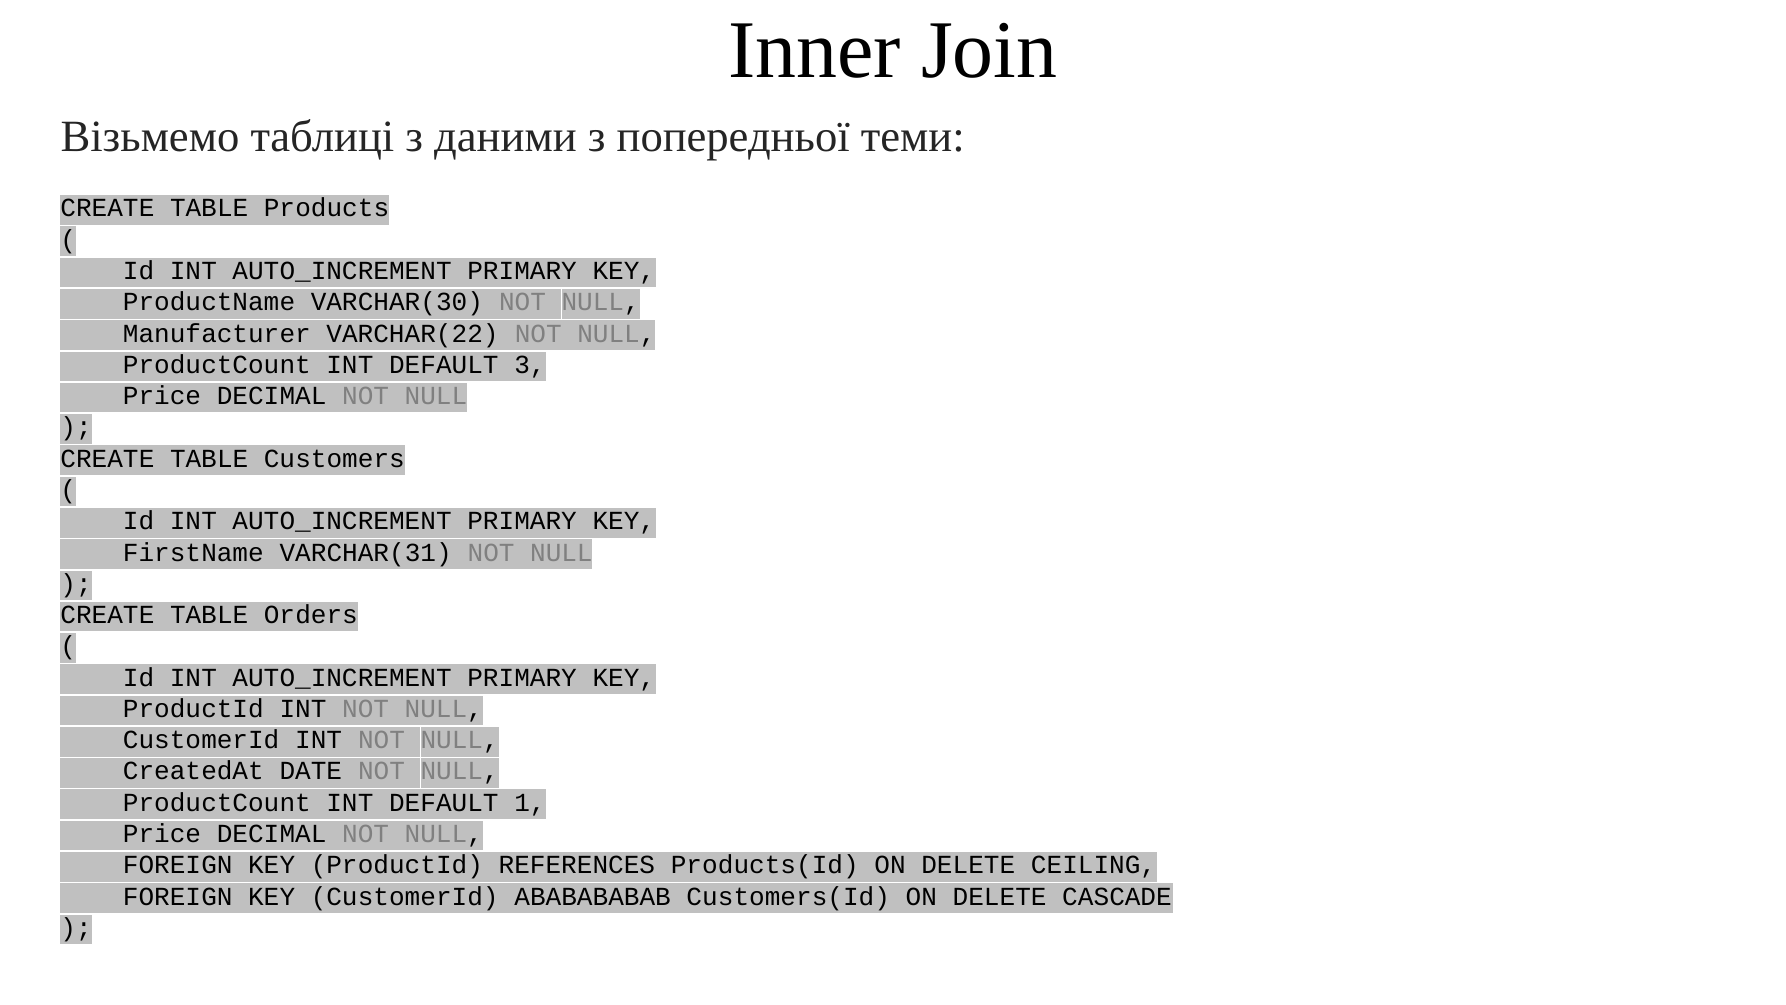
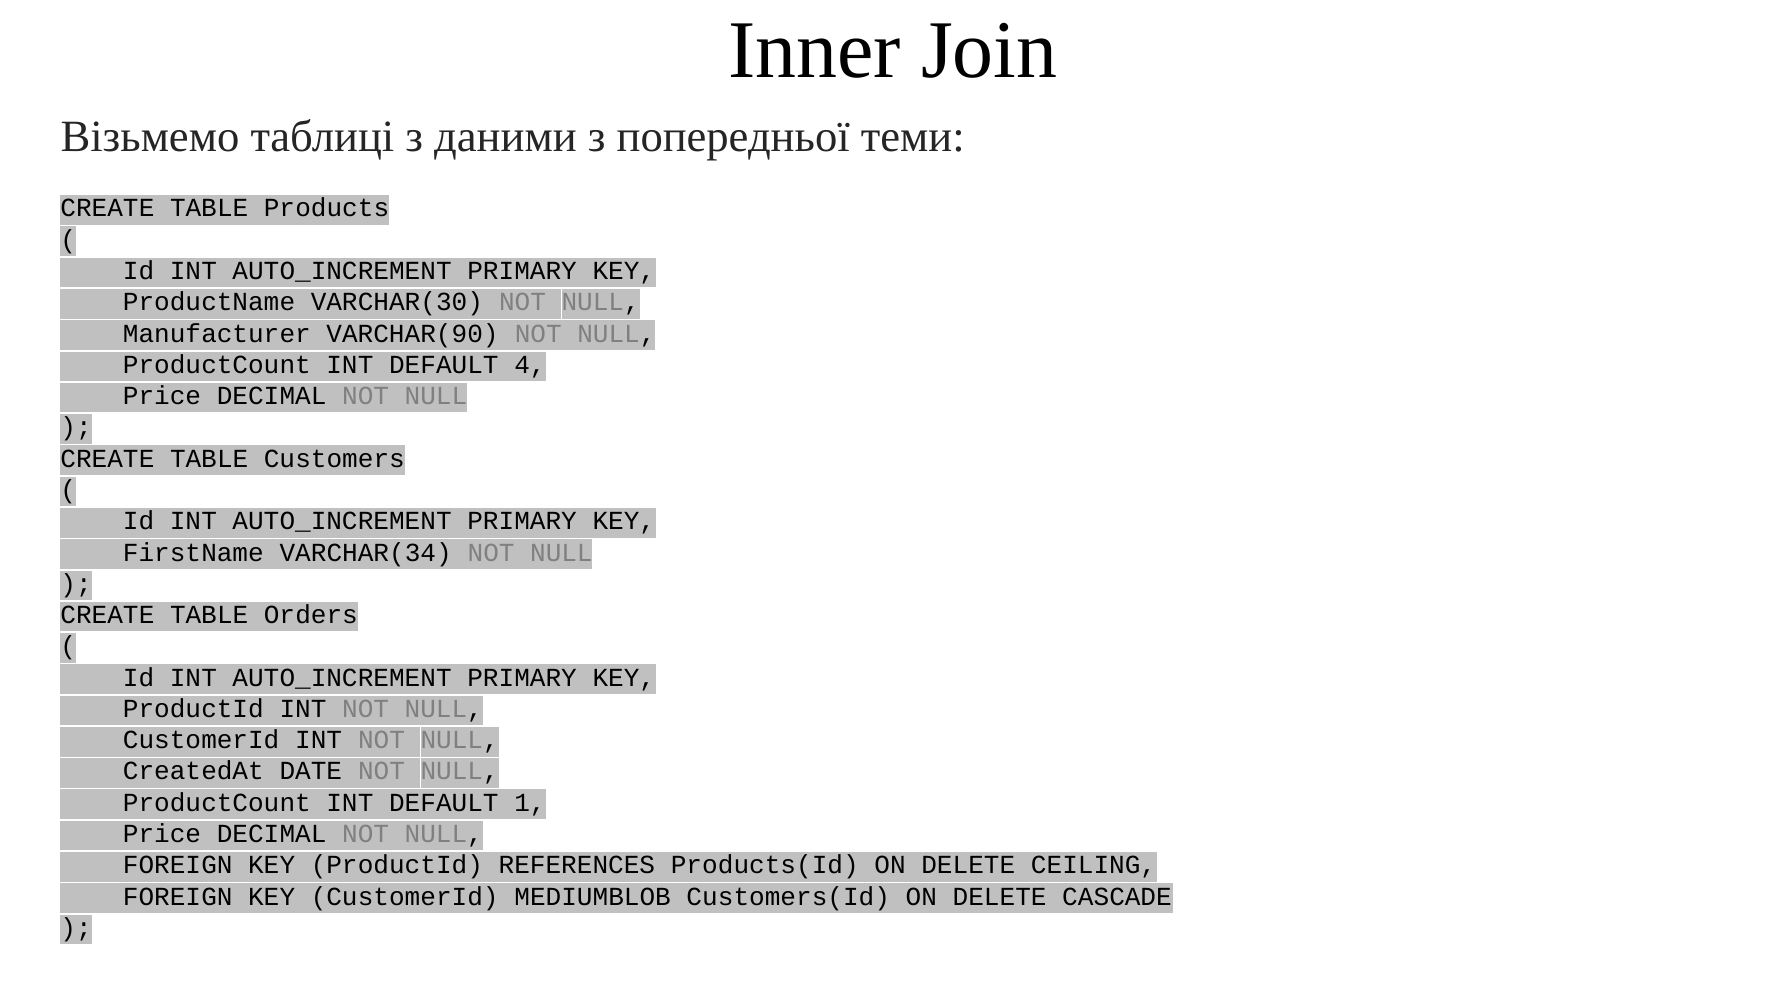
VARCHAR(22: VARCHAR(22 -> VARCHAR(90 (412, 333)
3: 3 -> 4 (530, 365)
VARCHAR(31: VARCHAR(31 -> VARCHAR(34 (366, 552)
ABABABABAB: ABABABABAB -> MEDIUMBLOB (593, 896)
